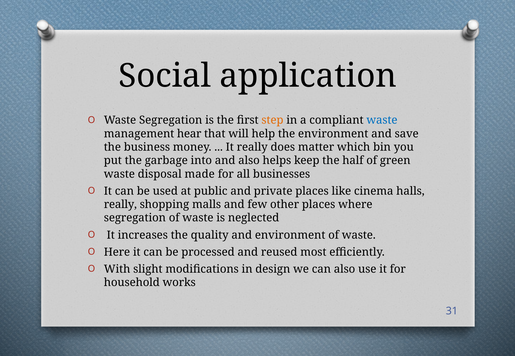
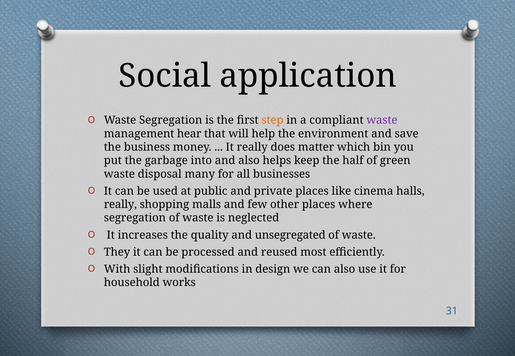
waste colour: blue -> purple (382, 120)
made: made -> many (200, 174)
and environment: environment -> unsegregated (290, 235)
Here: Here -> They (117, 252)
